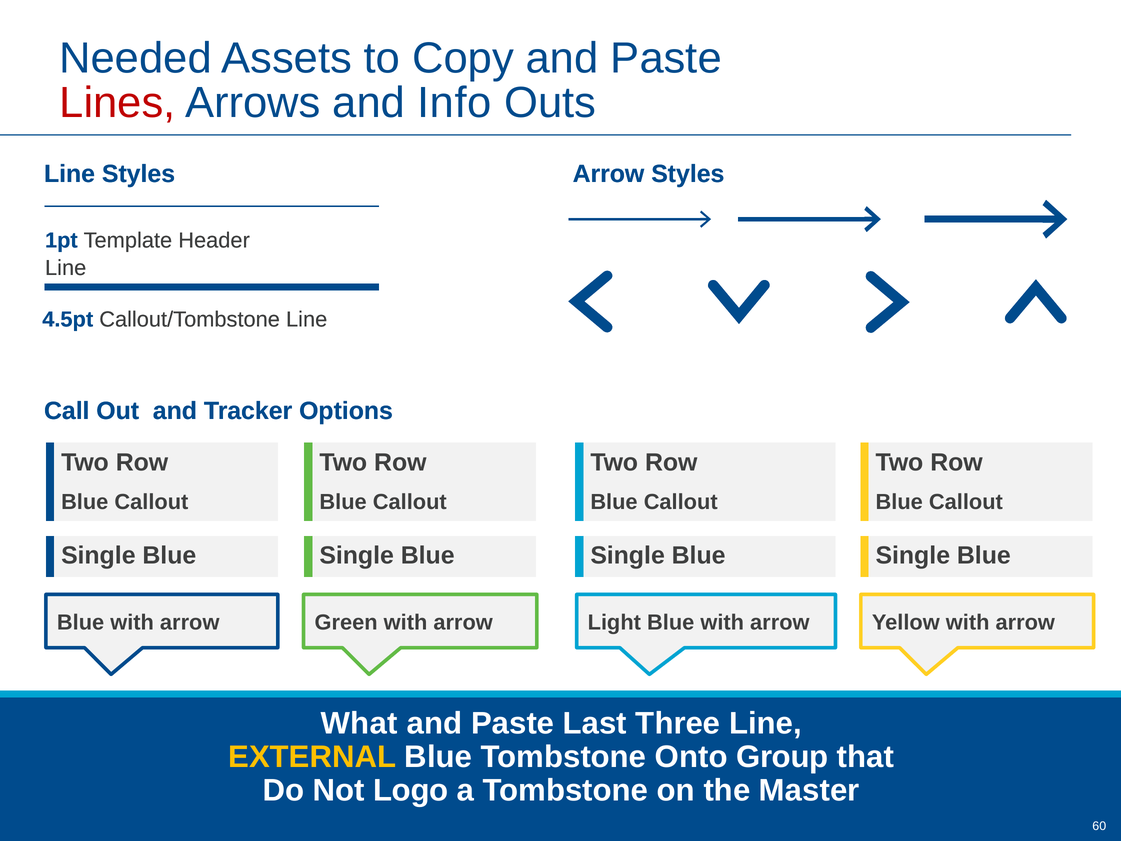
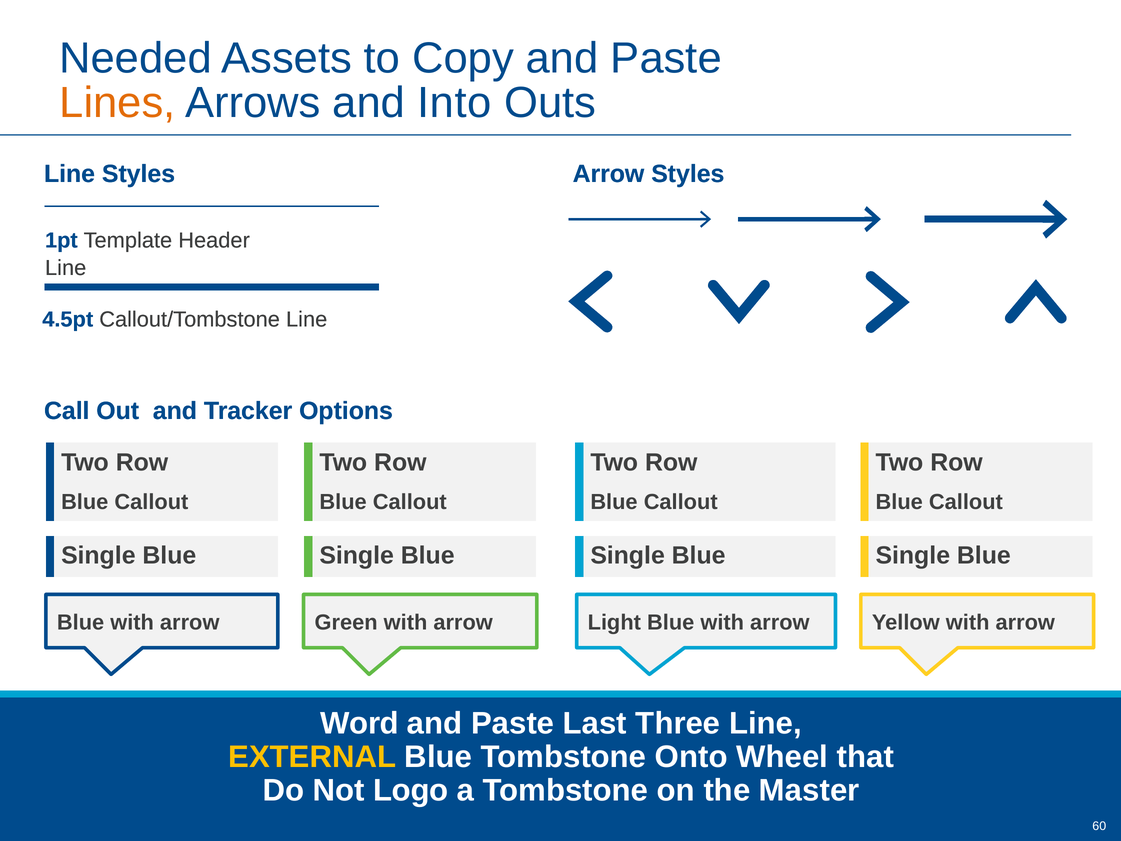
Lines colour: red -> orange (117, 103)
Info: Info -> Into (454, 103)
What: What -> Word (360, 723)
Group: Group -> Wheel (782, 757)
